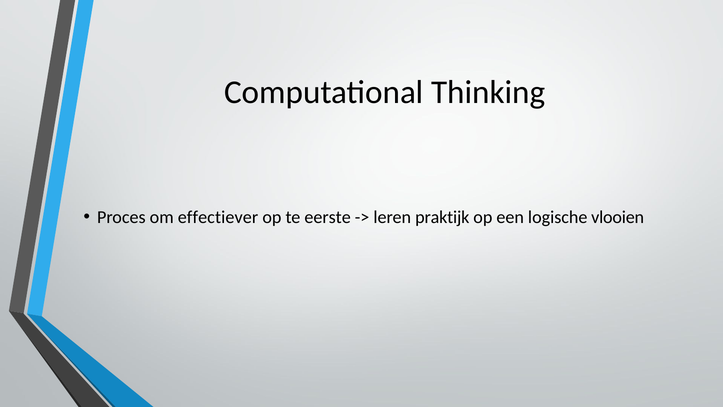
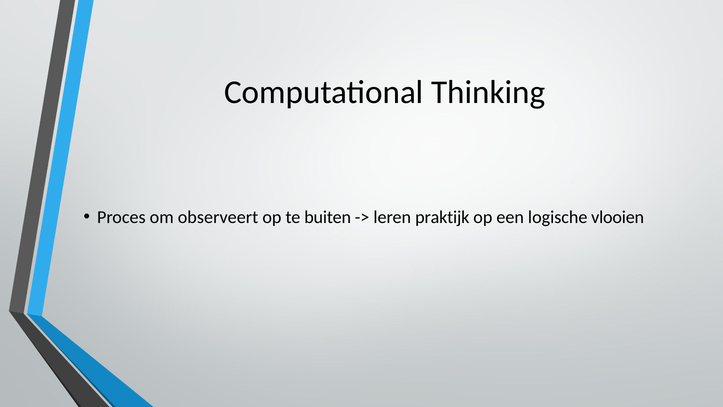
effectiever: effectiever -> observeert (218, 217)
eerste: eerste -> buiten (328, 217)
